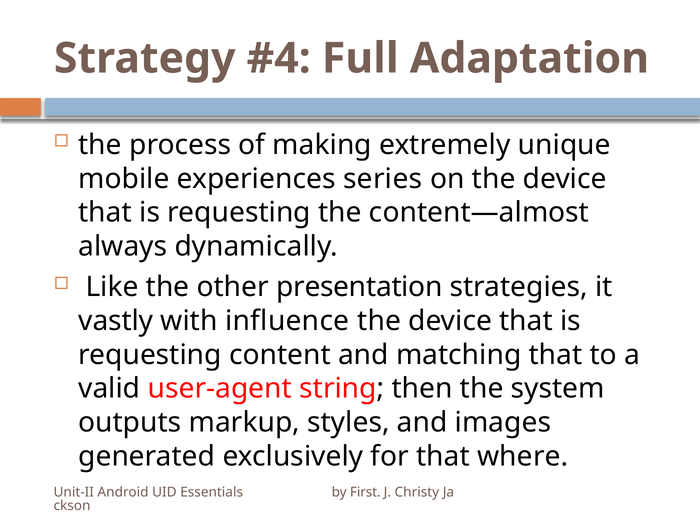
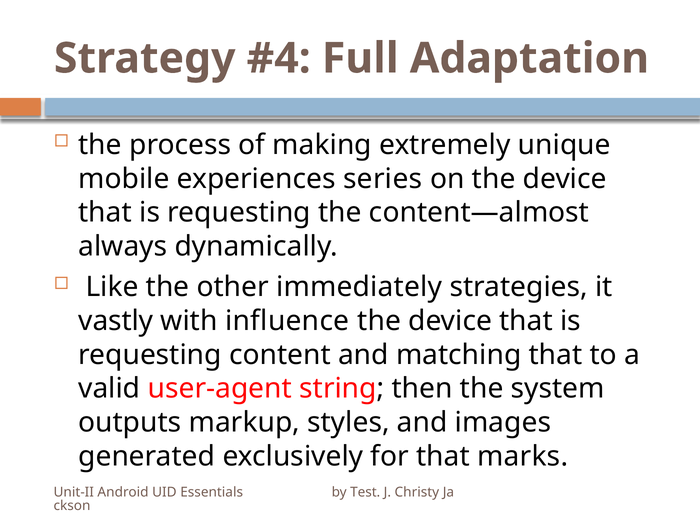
presentation: presentation -> immediately (359, 287)
where: where -> marks (523, 456)
First: First -> Test (365, 492)
